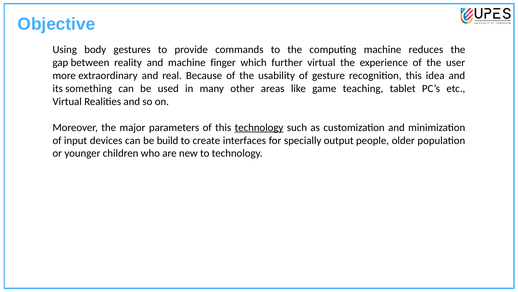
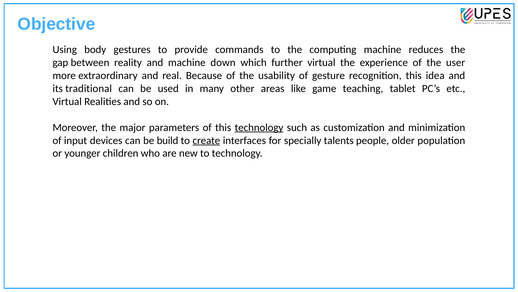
finger: finger -> down (223, 62)
something: something -> traditional (89, 88)
create underline: none -> present (206, 140)
output: output -> talents (339, 140)
